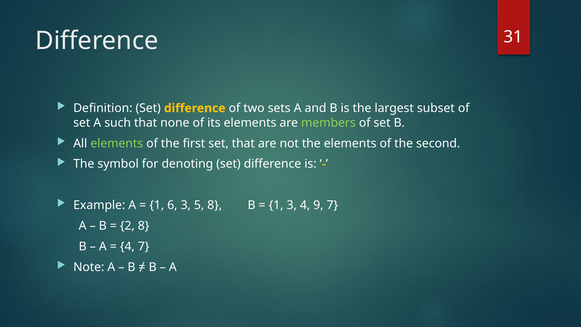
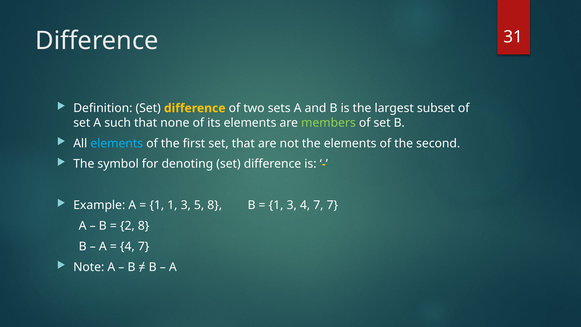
elements colour: light green -> light blue (117, 143)
1 6: 6 -> 1 (172, 205)
3 4 9: 9 -> 7 (318, 205)
